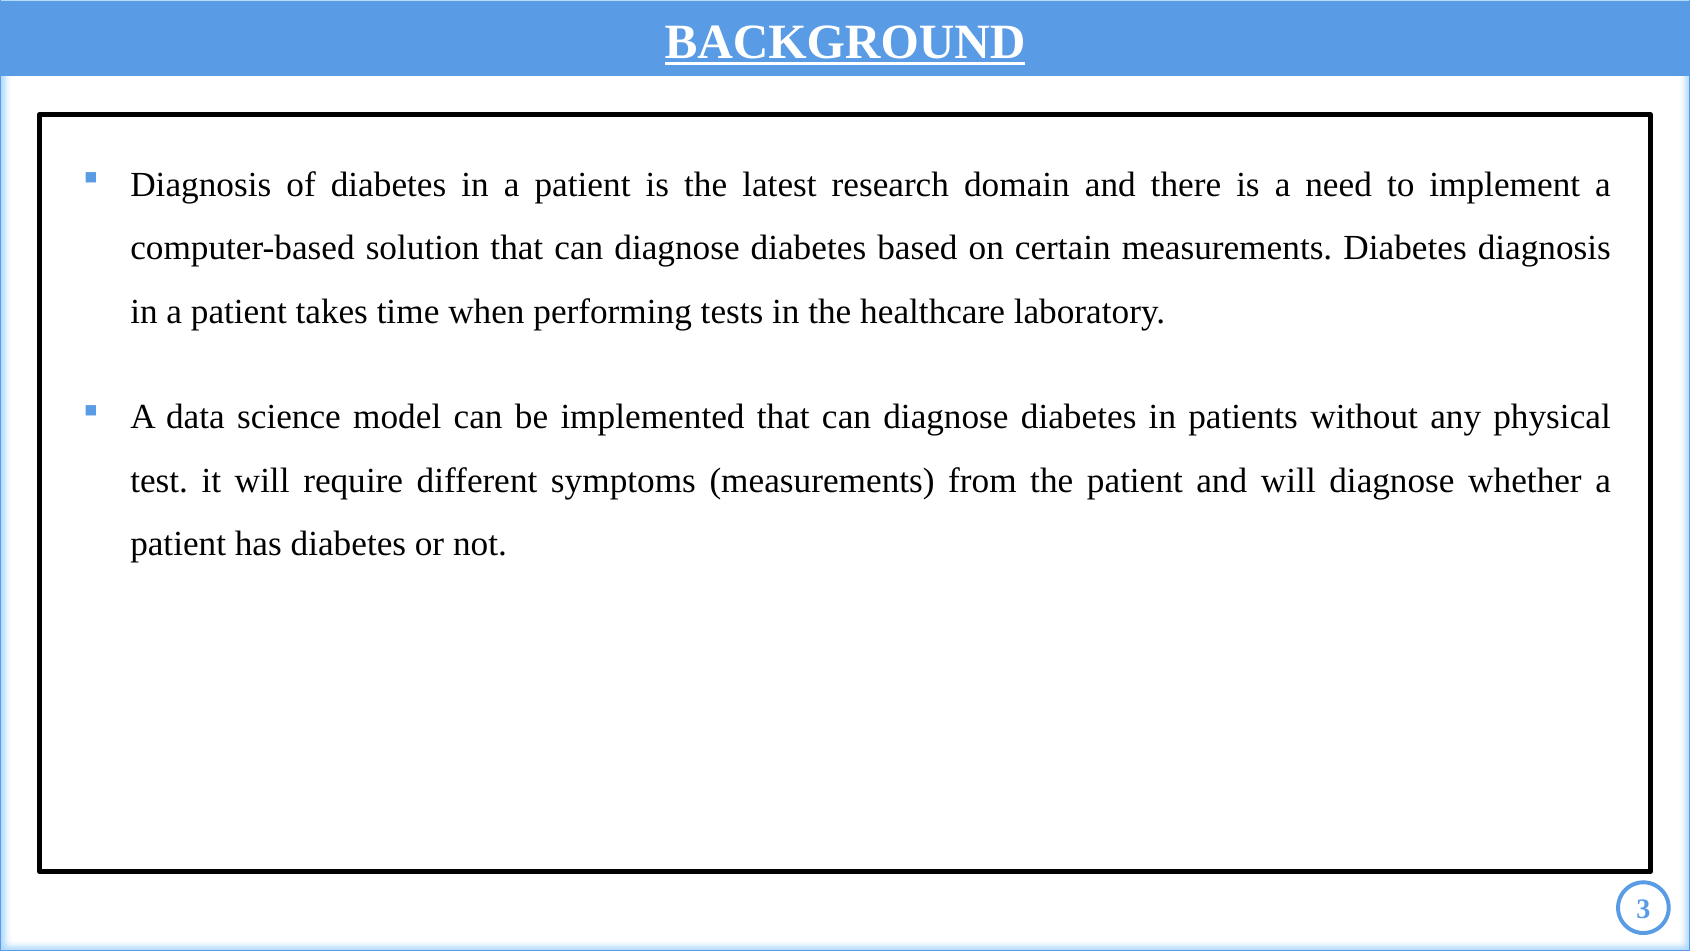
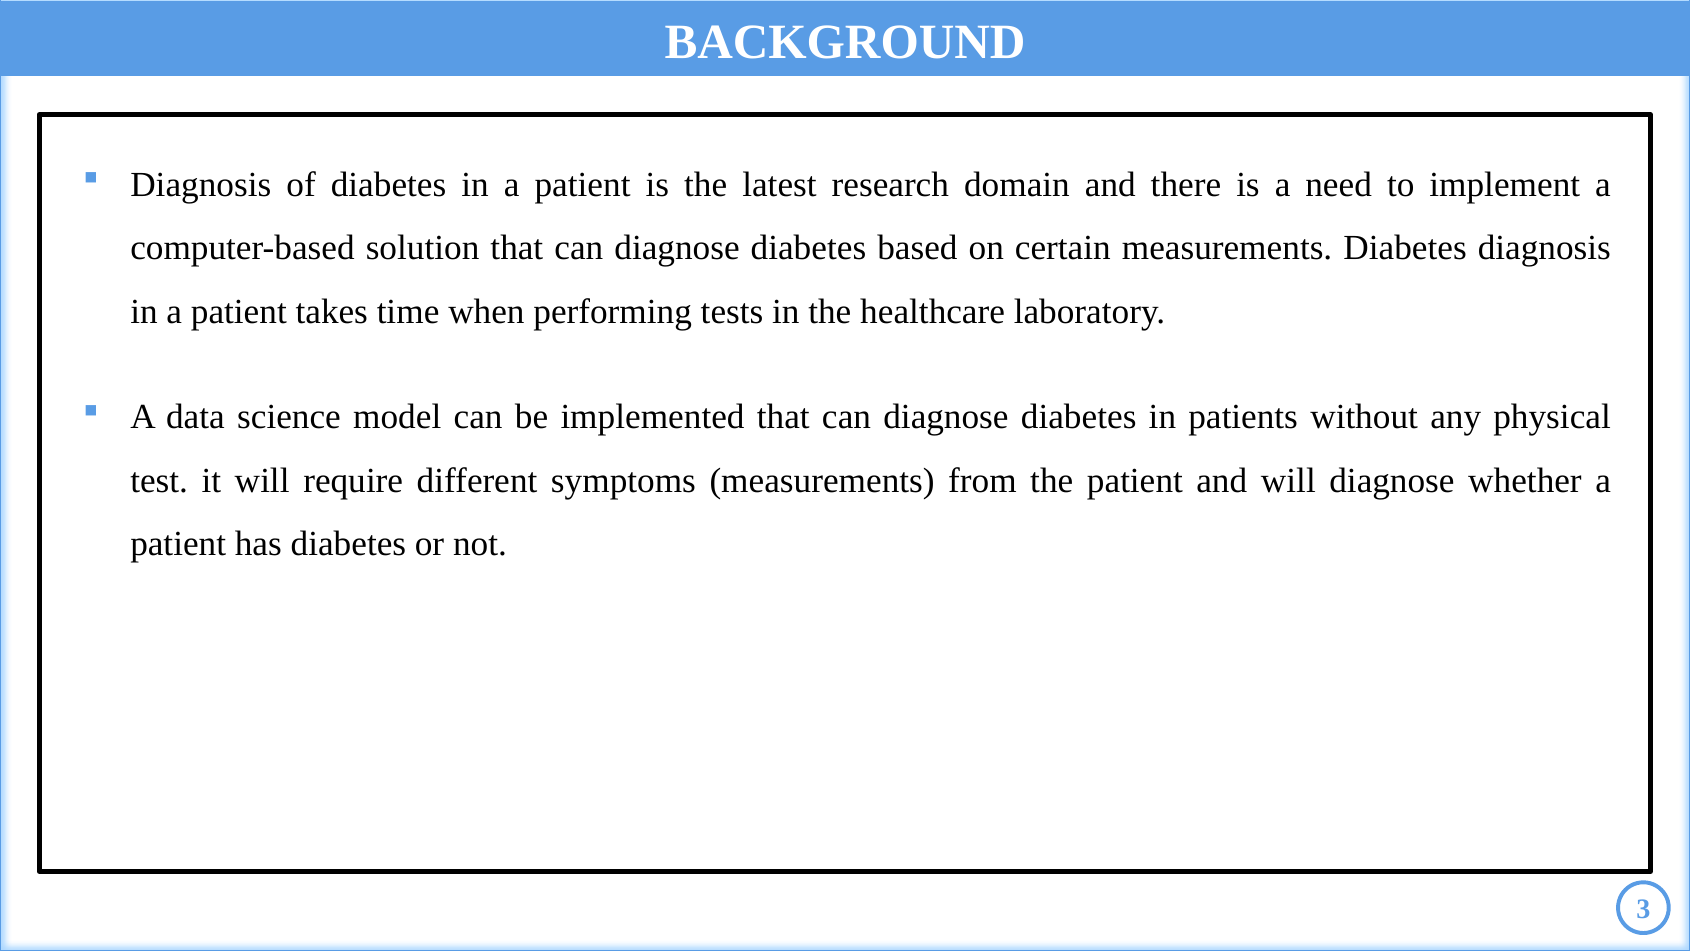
BACKGROUND underline: present -> none (845, 42)
